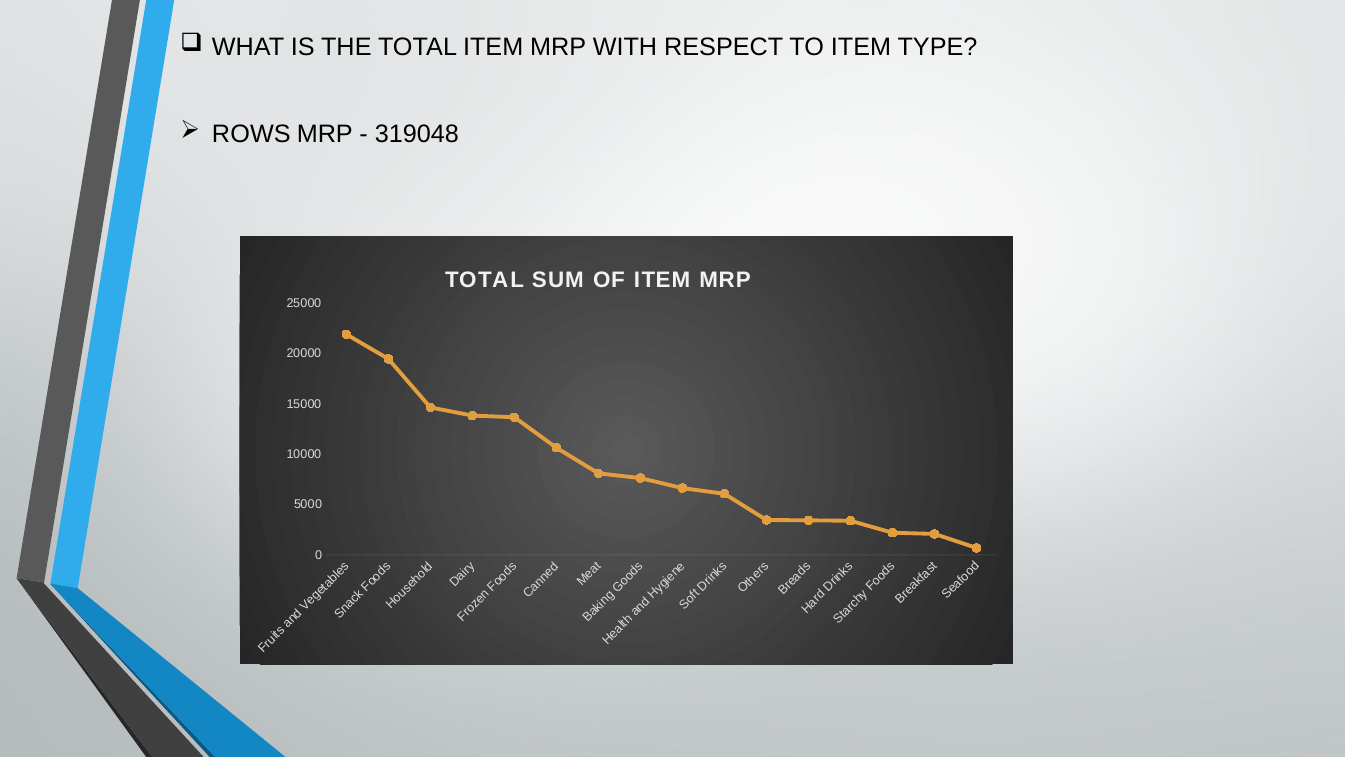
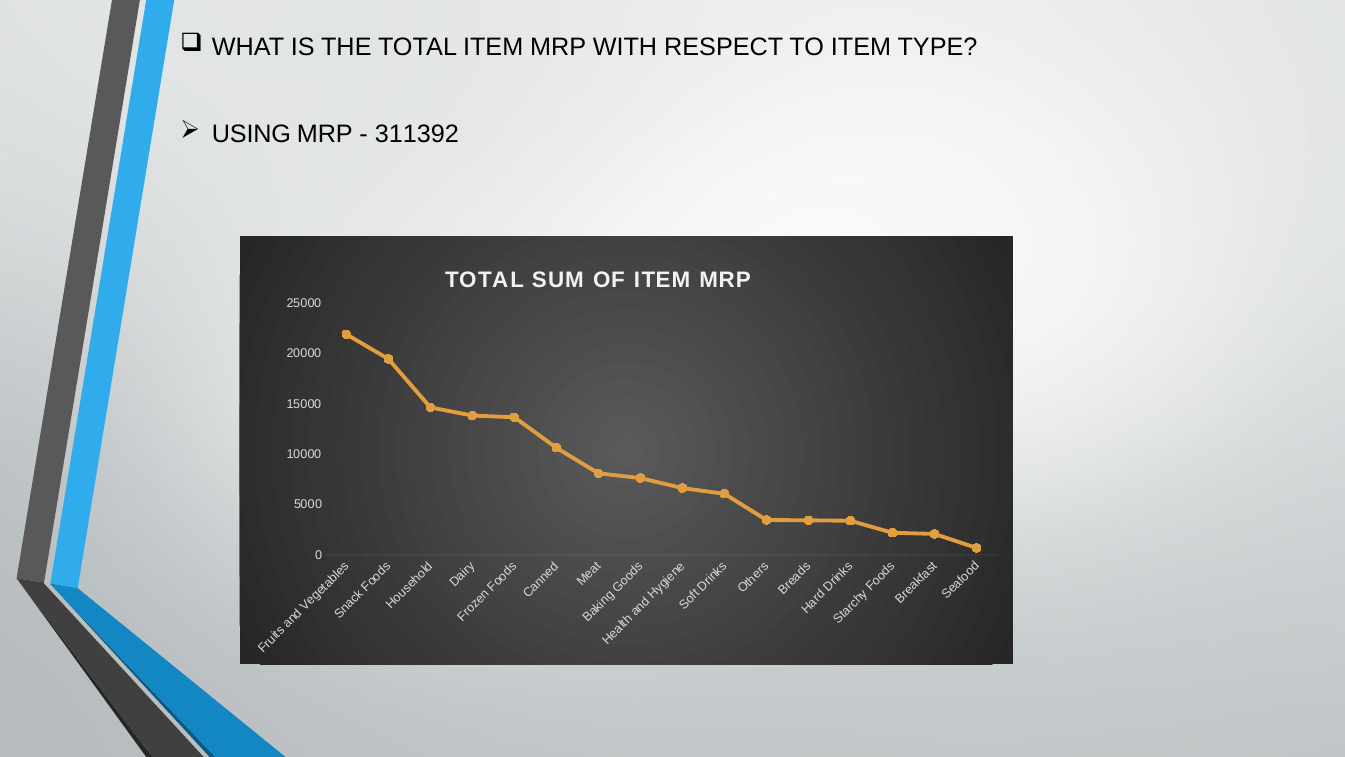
ROWS: ROWS -> USING (251, 134)
319048: 319048 -> 311392 (417, 134)
